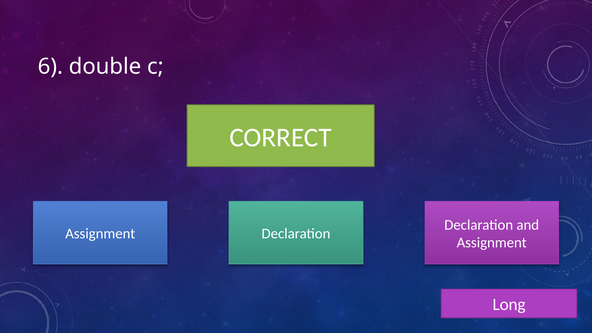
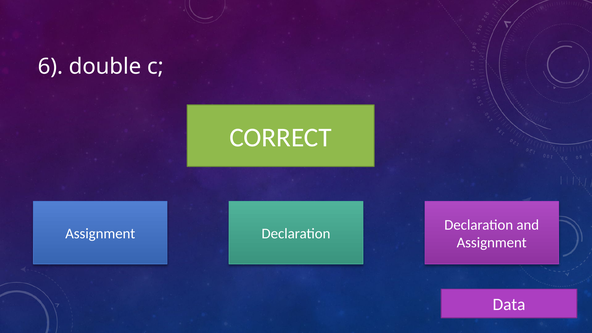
Long: Long -> Data (509, 305)
